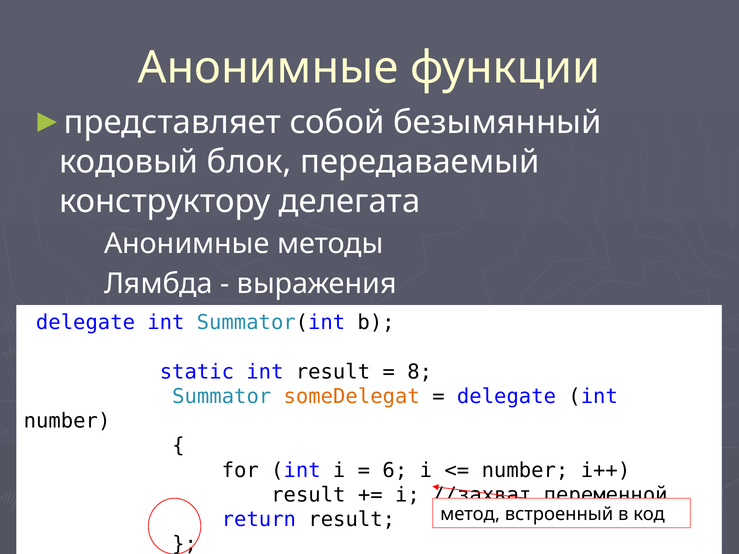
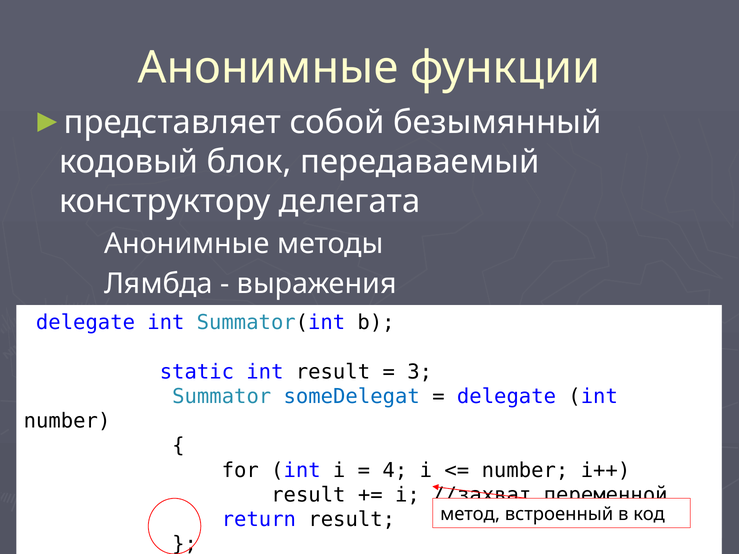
8: 8 -> 3 (420, 372)
someDelegat colour: orange -> blue (352, 397)
6: 6 -> 4 (395, 470)
